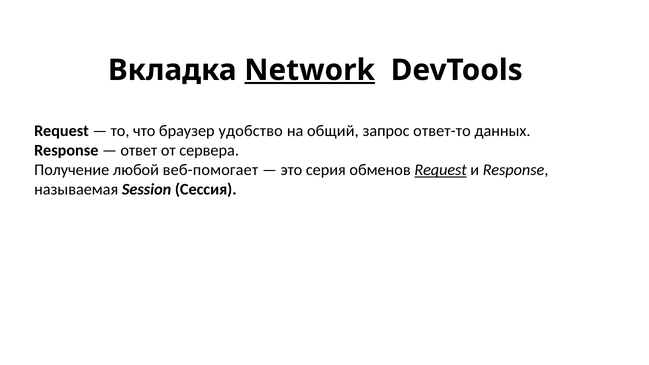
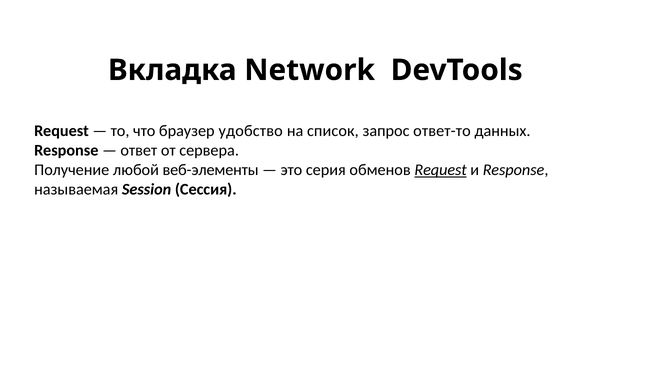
Network underline: present -> none (310, 70)
общий: общий -> список (333, 131)
веб-помогает: веб-помогает -> веб-элементы (211, 170)
